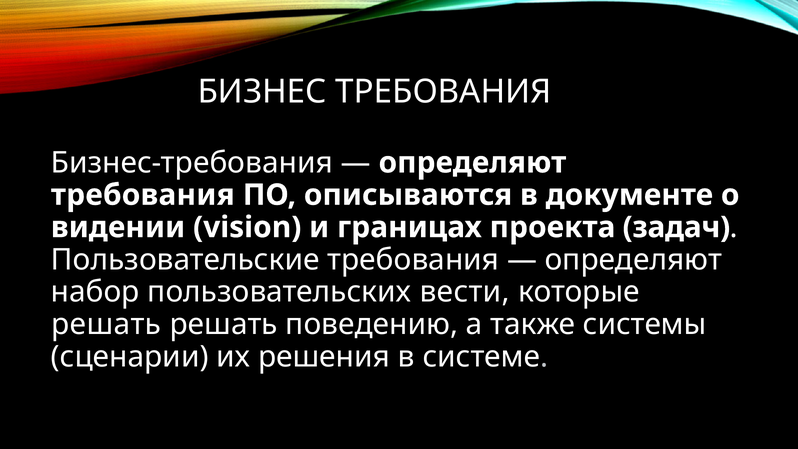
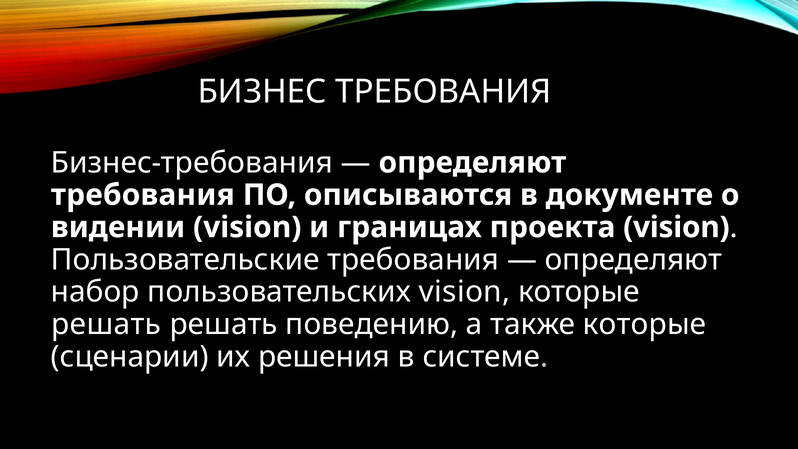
проекта задач: задач -> vision (676, 227)
пользовательских вести: вести -> vision (465, 292)
также системы: системы -> которые (645, 324)
